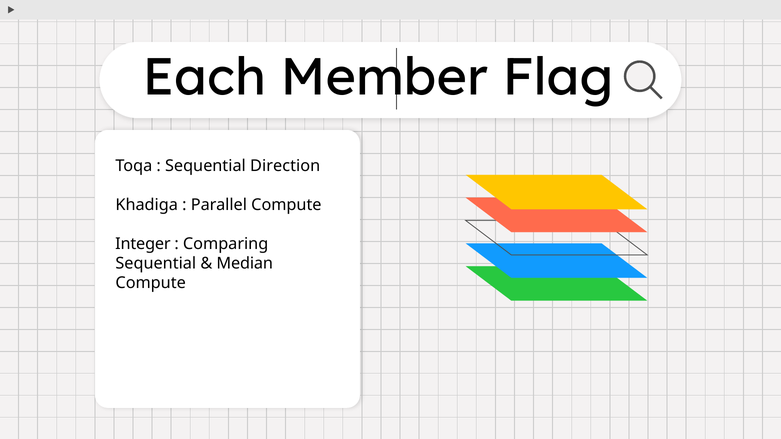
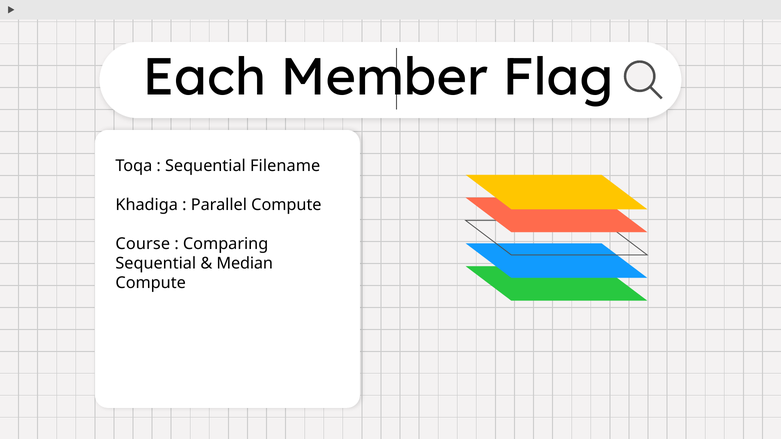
Direction: Direction -> Filename (285, 166)
Integer: Integer -> Course (143, 244)
